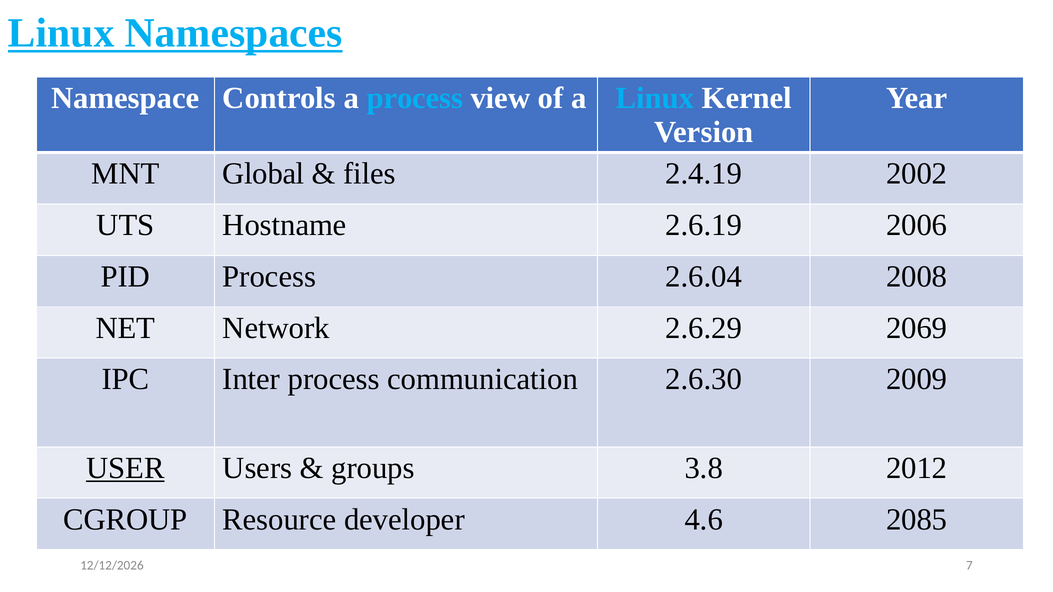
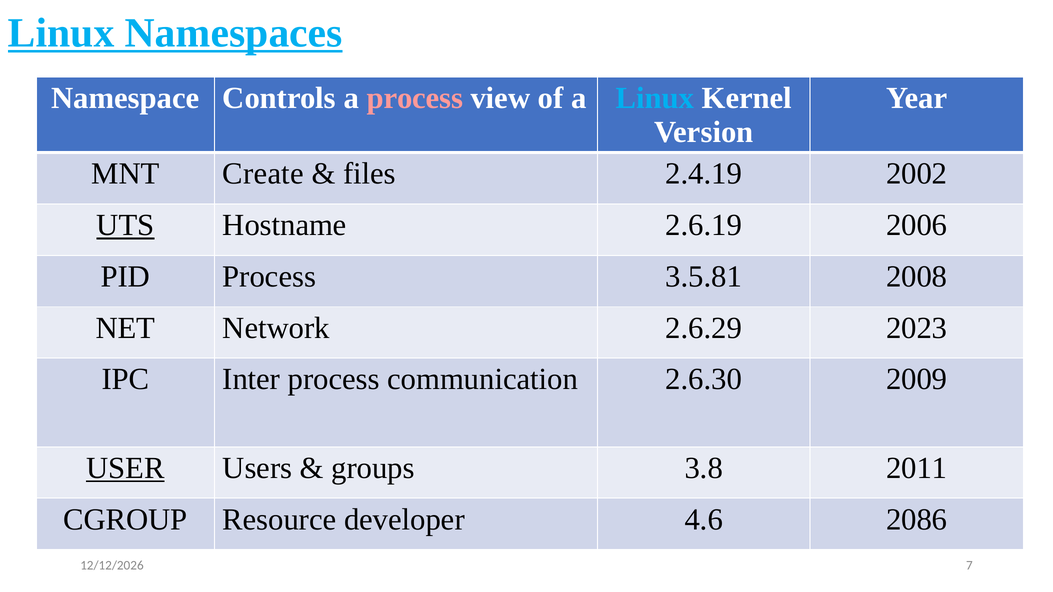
process colour: light blue -> pink (415, 98)
Global: Global -> Create (263, 174)
UTS underline: none -> present (125, 225)
2.6.04: 2.6.04 -> 3.5.81 (704, 277)
2069: 2069 -> 2023 (917, 328)
2012: 2012 -> 2011 (917, 468)
2085: 2085 -> 2086 (917, 520)
